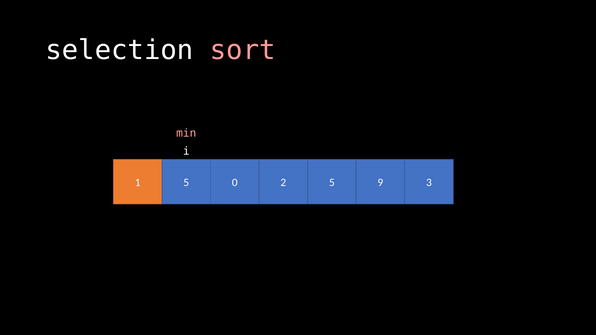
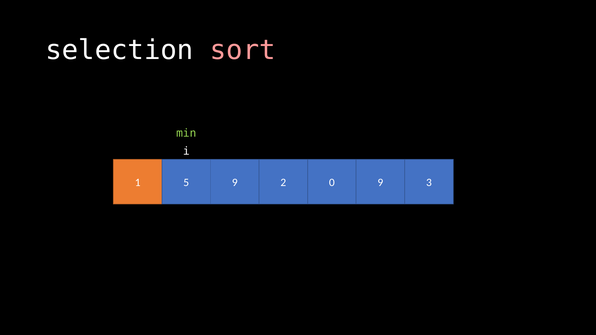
min colour: pink -> light green (186, 133)
5 0: 0 -> 9 (235, 183)
2 5: 5 -> 0 (332, 183)
